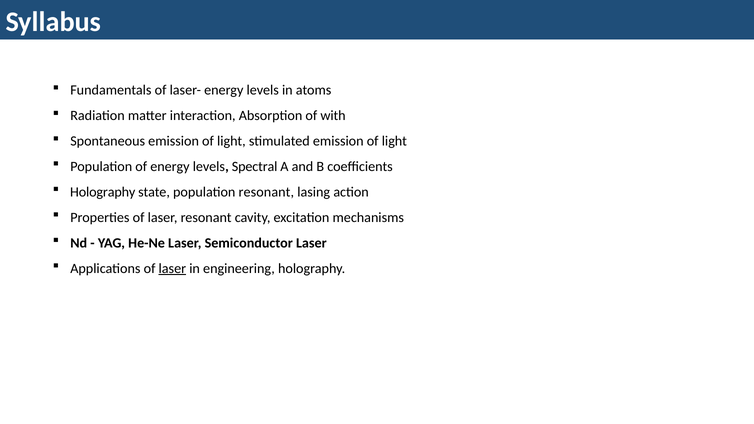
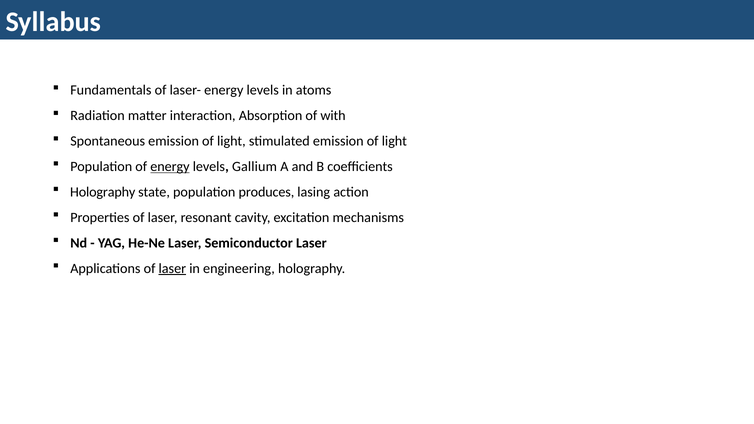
energy underline: none -> present (170, 167)
Spectral: Spectral -> Gallium (254, 167)
population resonant: resonant -> produces (266, 192)
